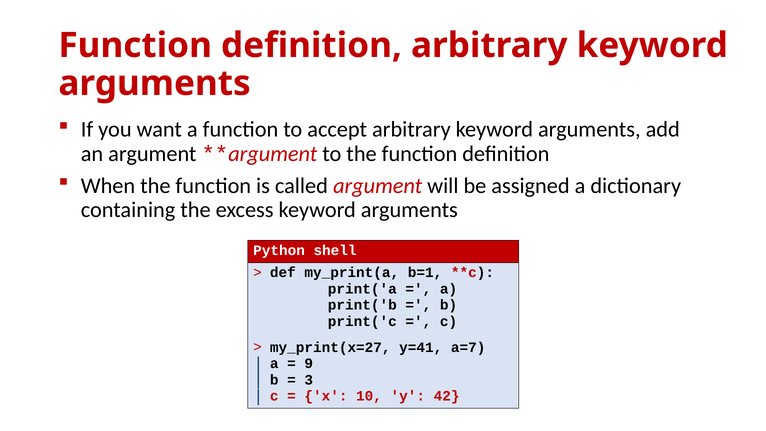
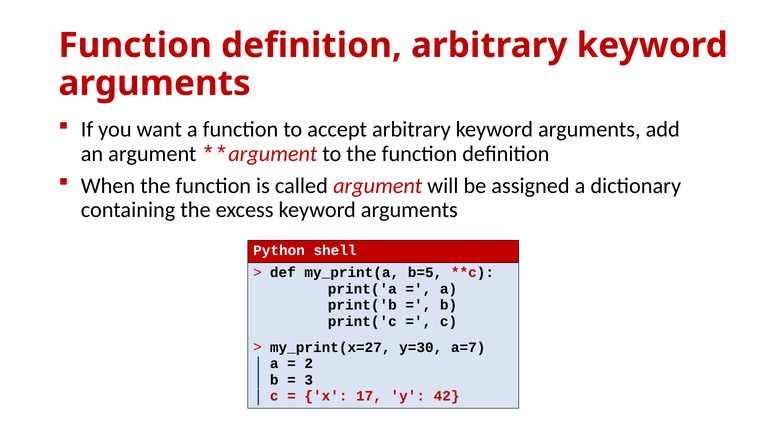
b=1: b=1 -> b=5 (425, 272)
y=41: y=41 -> y=30 (421, 347)
9: 9 -> 2 (309, 363)
10: 10 -> 17 (369, 396)
